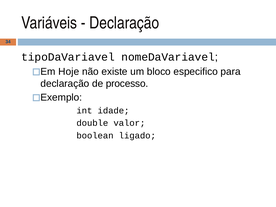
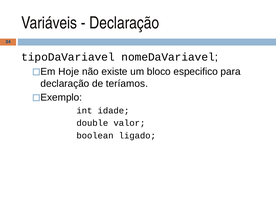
processo: processo -> teríamos (127, 84)
